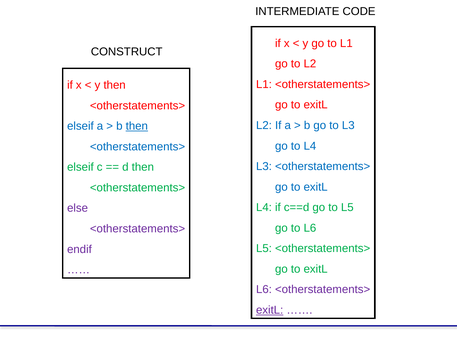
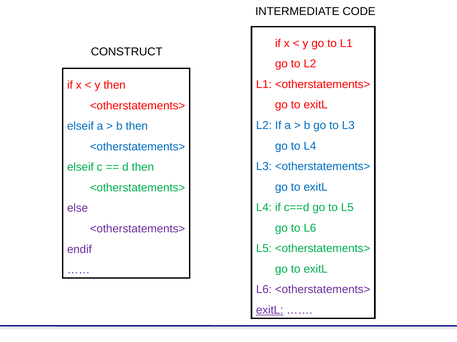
then underline: present -> none (137, 126)
